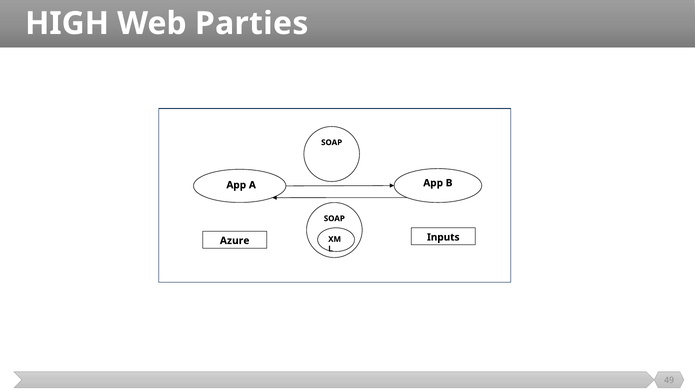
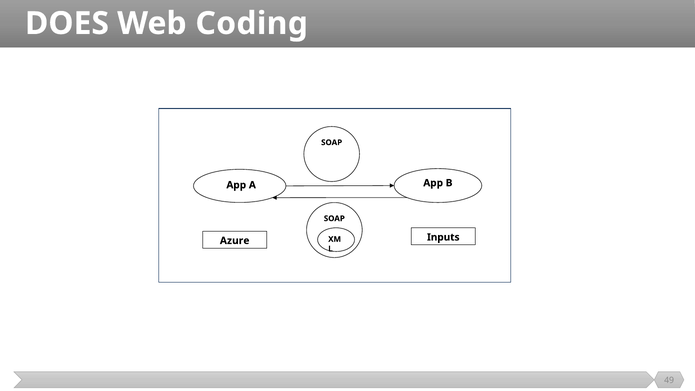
HIGH: HIGH -> DOES (67, 23)
Parties: Parties -> Coding (252, 23)
